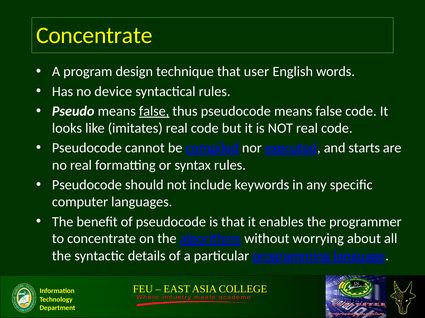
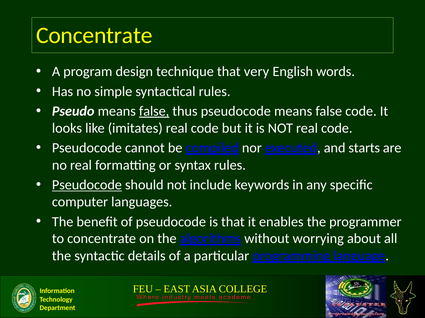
user: user -> very (256, 72)
device: device -> simple (113, 92)
Pseudocode underline: none -> present (87, 185)
